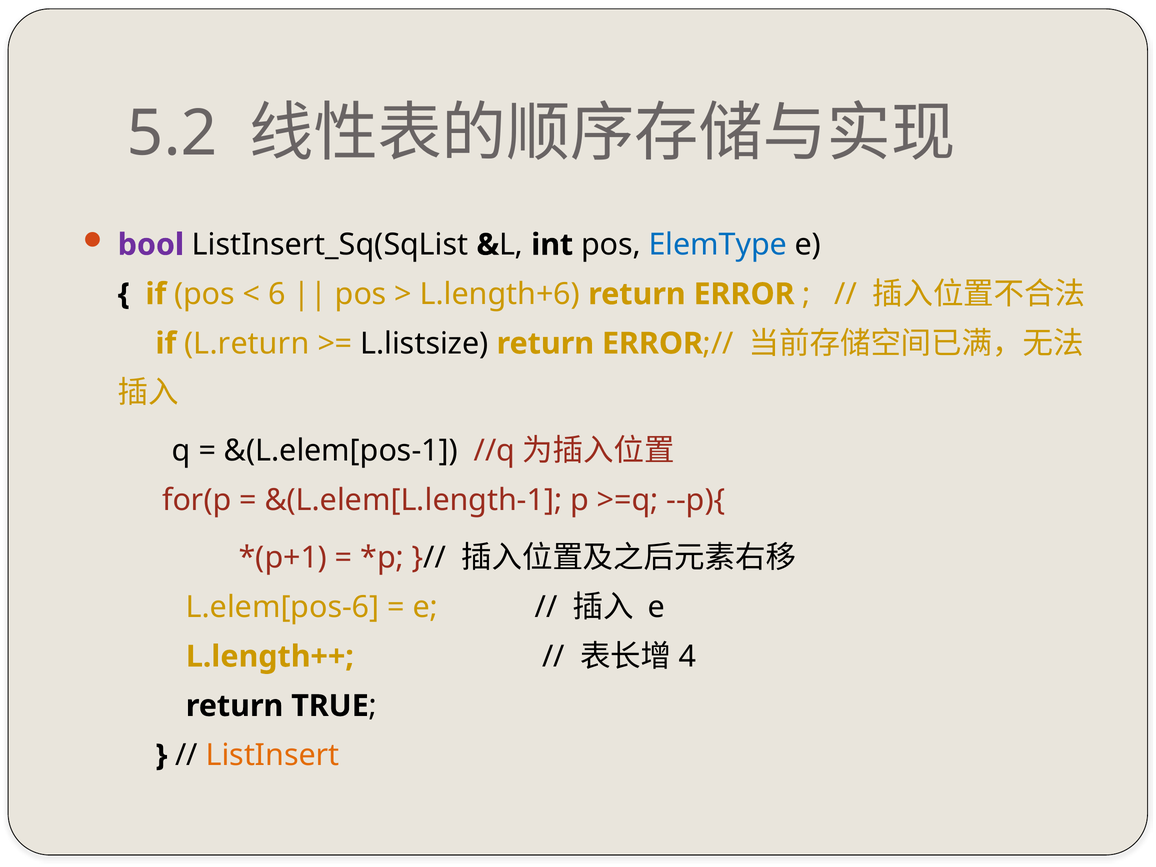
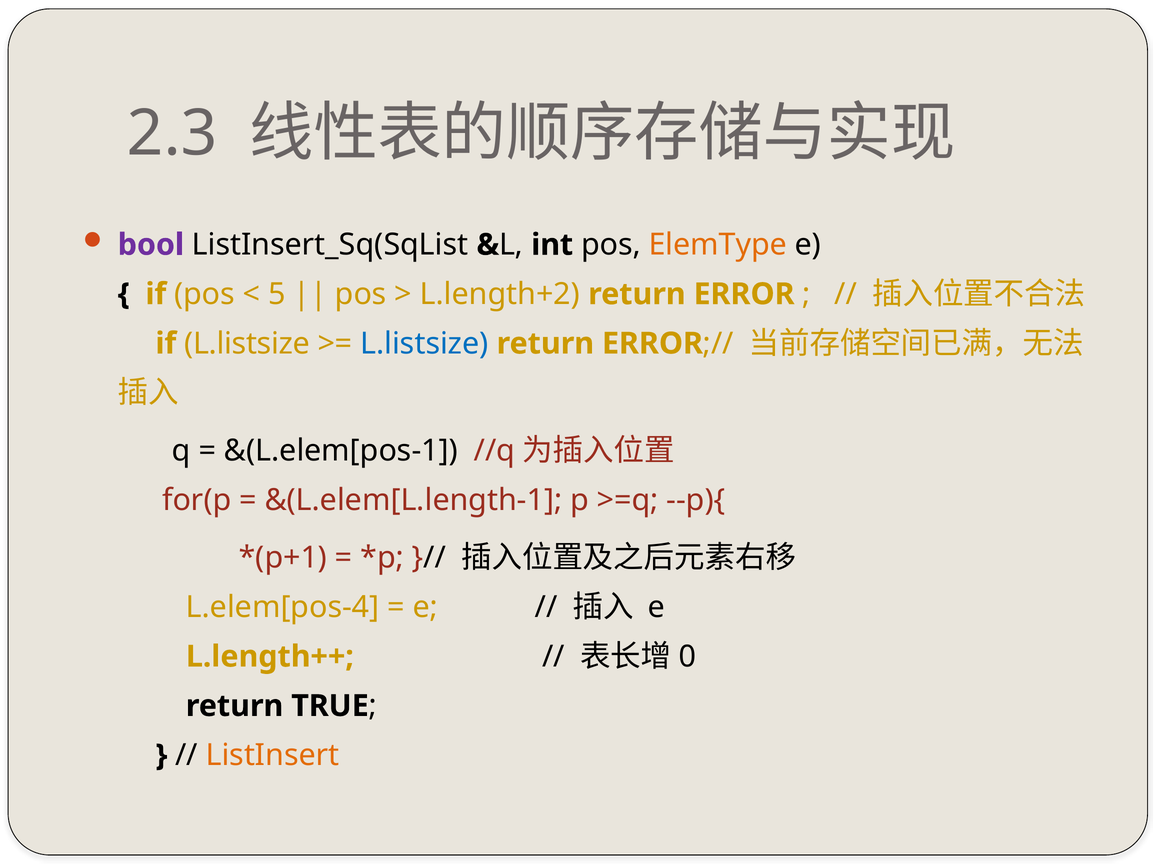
5.2: 5.2 -> 2.3 (172, 134)
ElemType colour: blue -> orange (718, 245)
6: 6 -> 5 (277, 294)
L.length+6: L.length+6 -> L.length+2 (500, 294)
if L.return: L.return -> L.listsize (247, 344)
L.listsize colour: black -> blue (424, 344)
L.elem[pos-6: L.elem[pos-6 -> L.elem[pos-4 (283, 607)
4: 4 -> 0 (687, 657)
